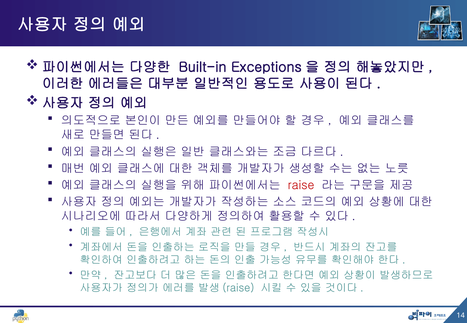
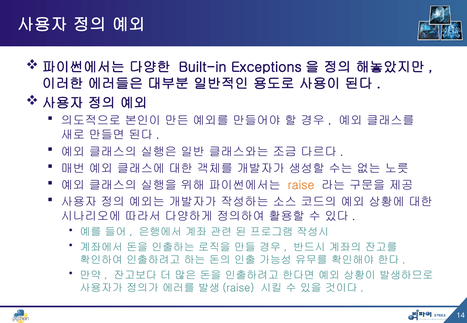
raise colour: red -> orange (301, 185)
